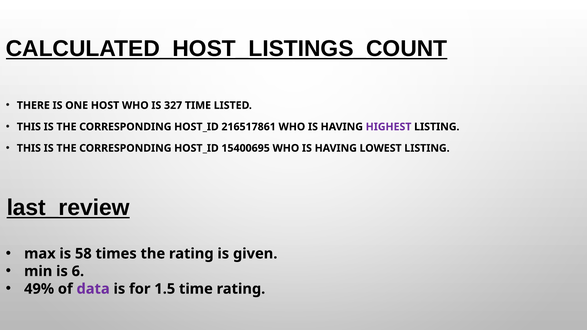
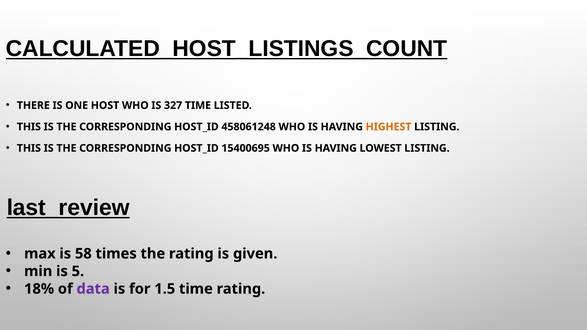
216517861: 216517861 -> 458061248 (249, 127)
HIGHEST colour: purple -> orange (389, 127)
6: 6 -> 5 (78, 271)
49%: 49% -> 18% (39, 289)
